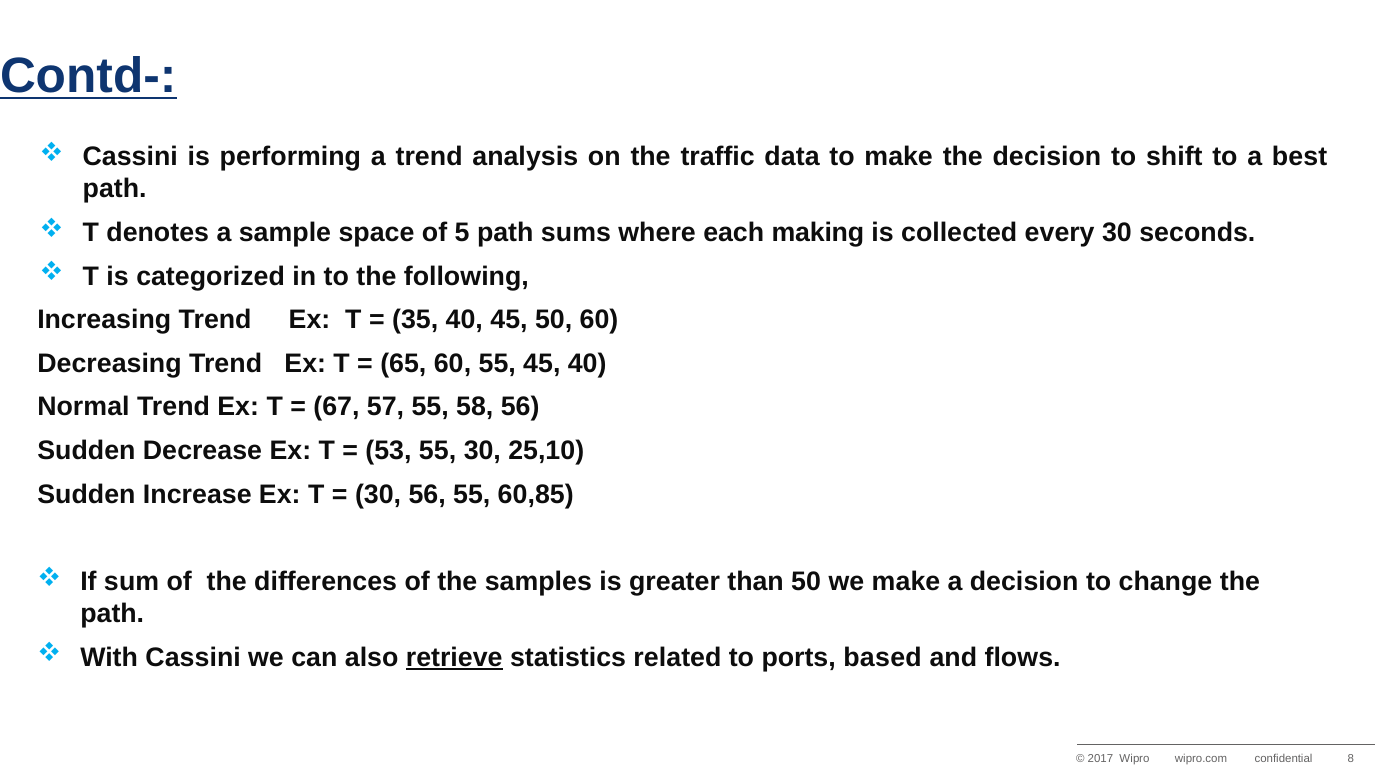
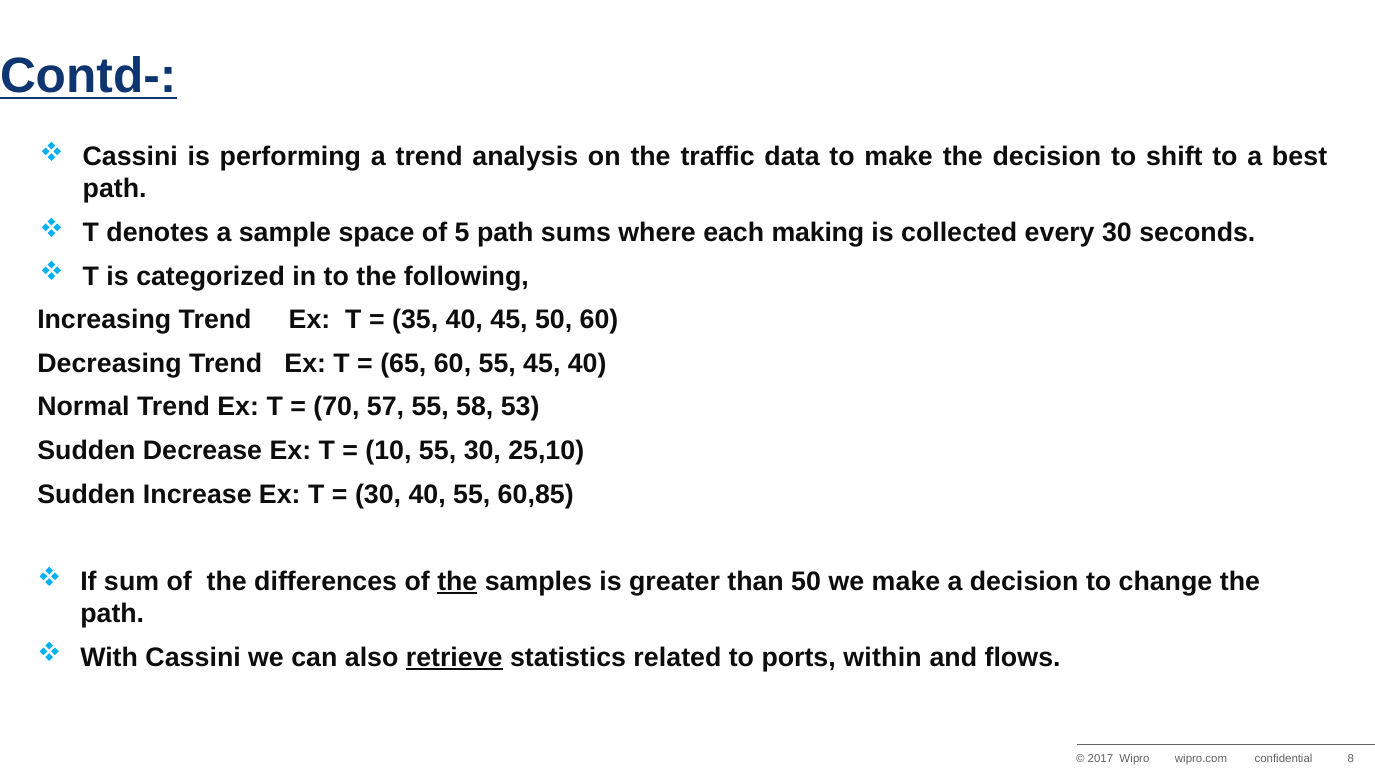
67: 67 -> 70 (336, 407)
58 56: 56 -> 53 (520, 407)
53: 53 -> 10 (388, 450)
30 56: 56 -> 40 (427, 494)
the underline: none -> present (457, 581)
based: based -> within (883, 657)
